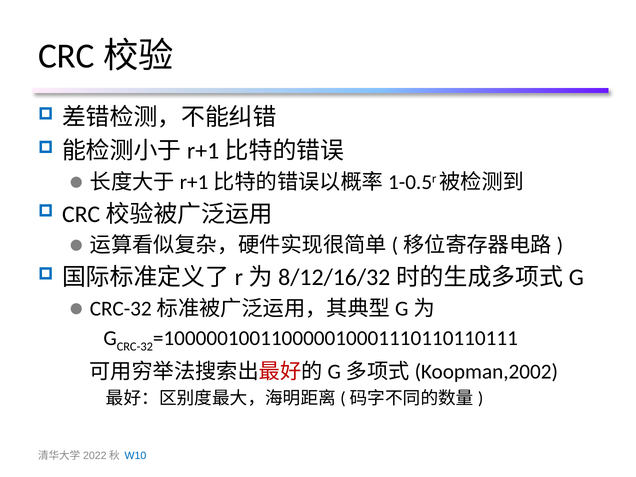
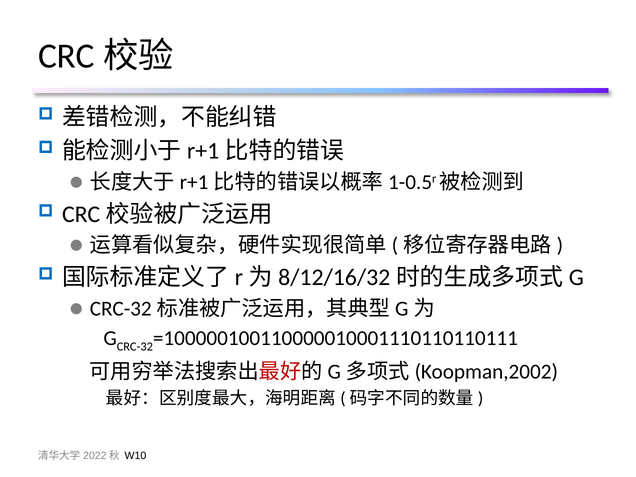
W10 colour: blue -> black (135, 456)
